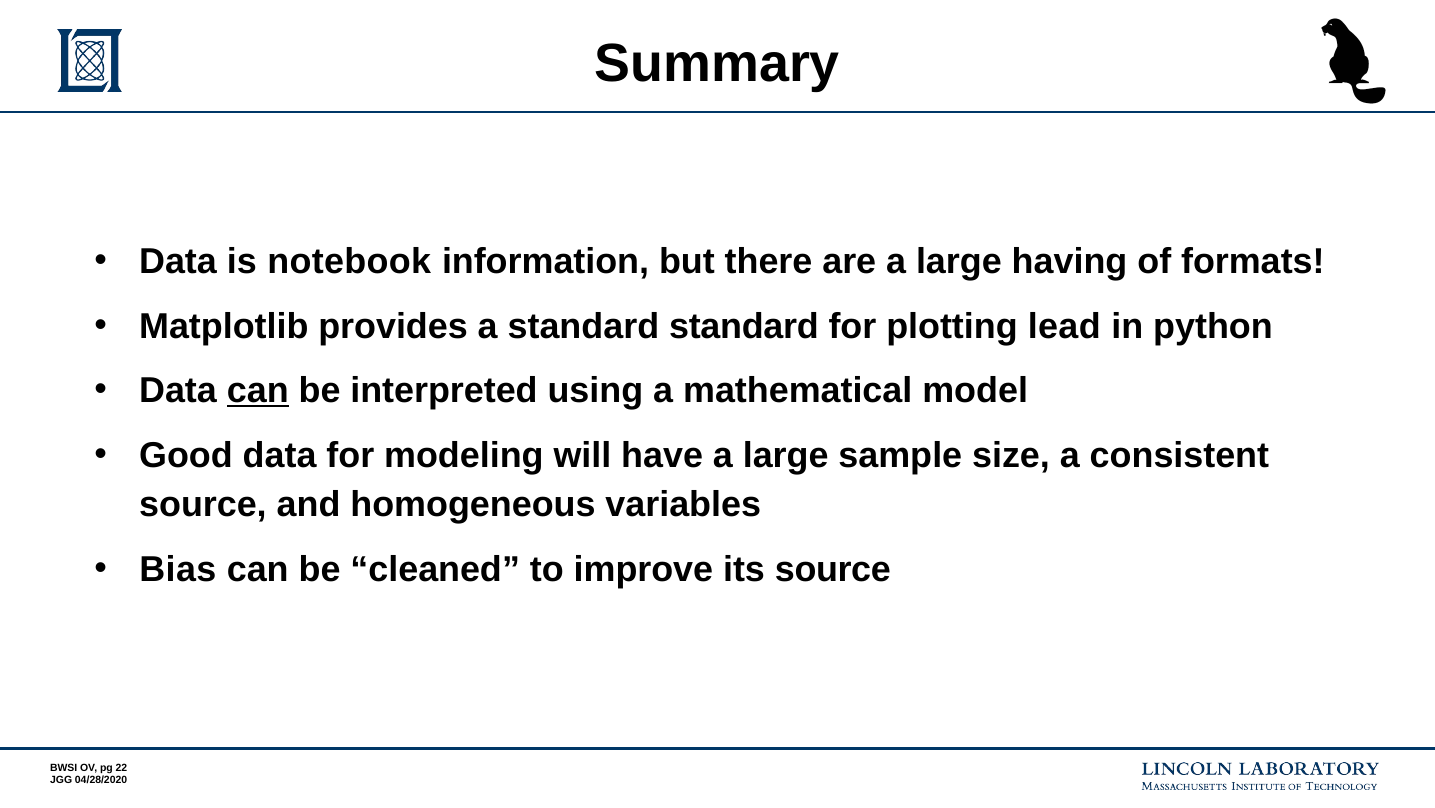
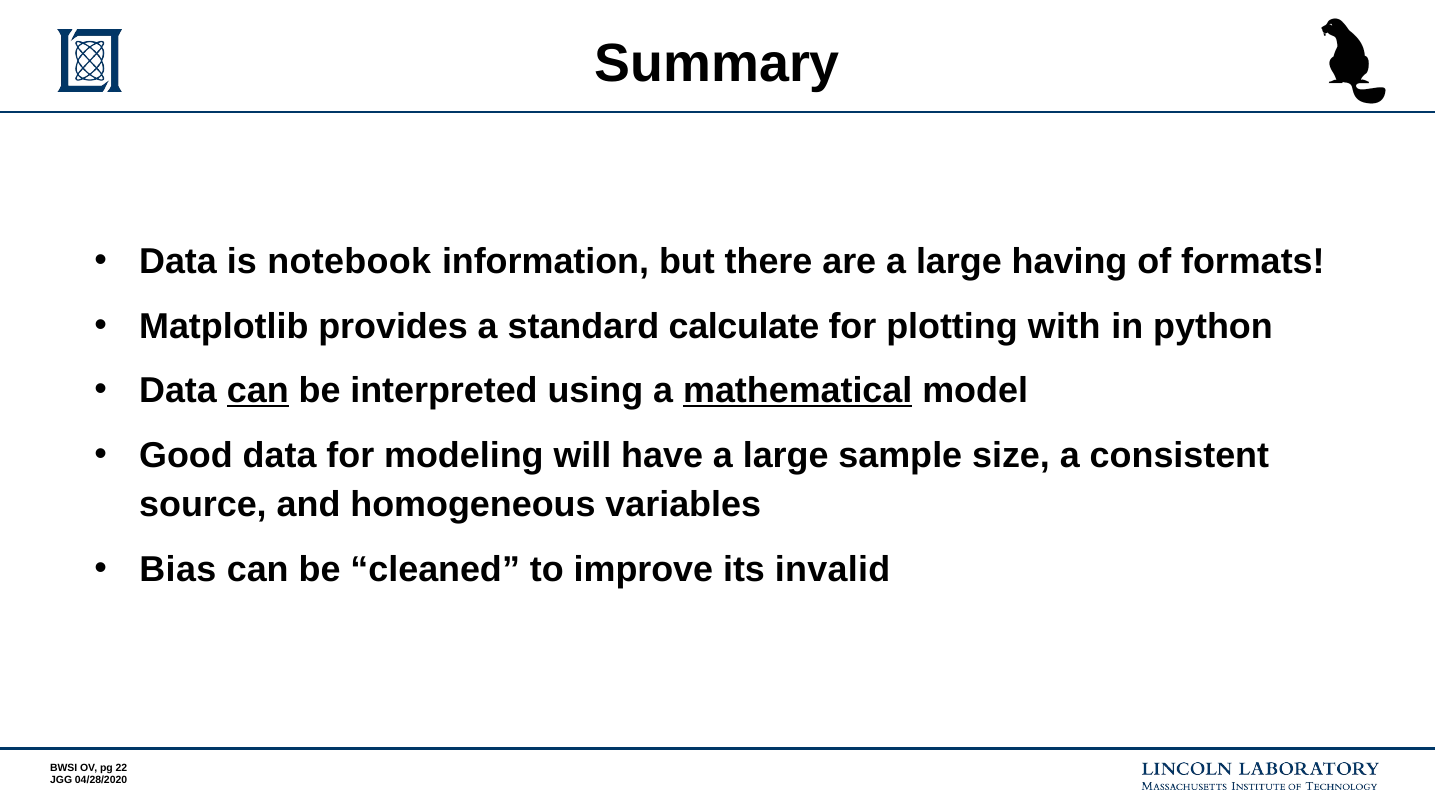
standard standard: standard -> calculate (744, 326)
lead: lead -> with (1064, 326)
mathematical underline: none -> present (798, 391)
its source: source -> invalid (833, 569)
